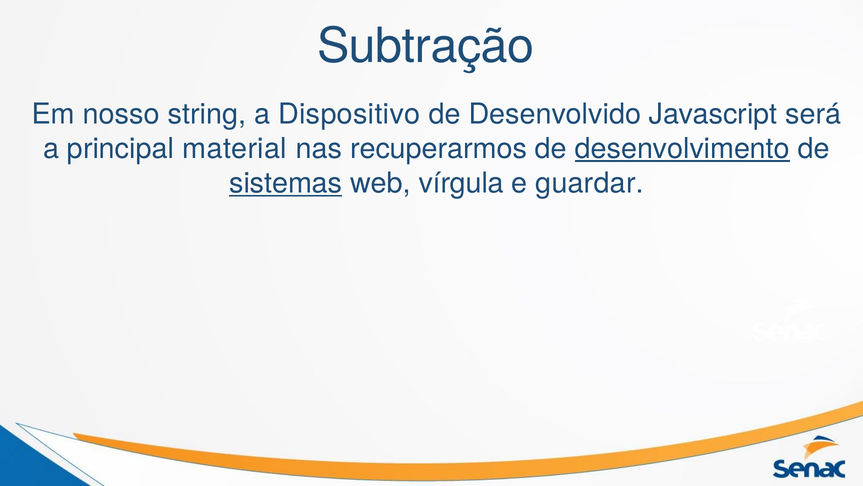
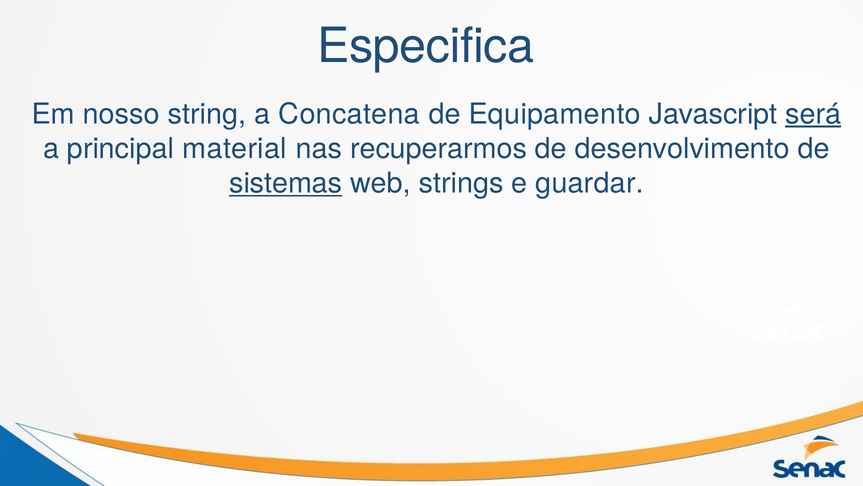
Subtração: Subtração -> Especifica (426, 46)
Dispositivo: Dispositivo -> Concatena (349, 114)
Desenvolvido: Desenvolvido -> Equipamento (555, 114)
será underline: none -> present (813, 114)
desenvolvimento underline: present -> none (682, 148)
vírgula: vírgula -> strings (461, 183)
